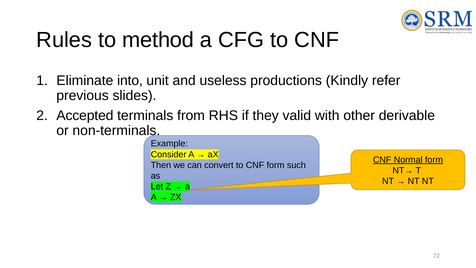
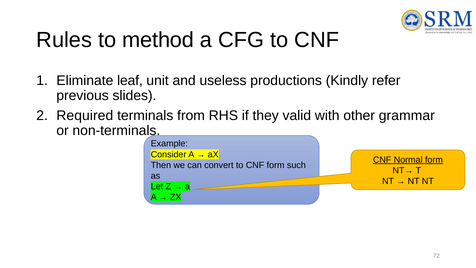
into: into -> leaf (130, 80)
Accepted: Accepted -> Required (85, 115)
derivable: derivable -> grammar (407, 115)
